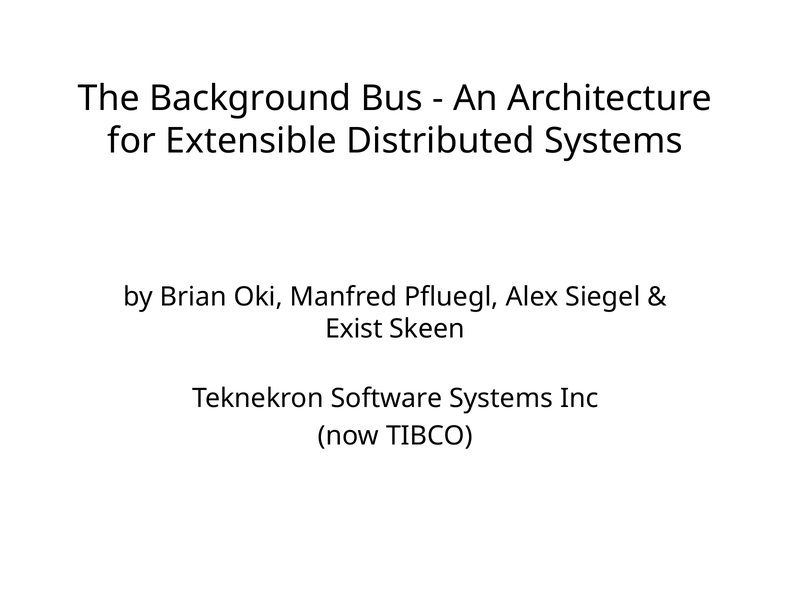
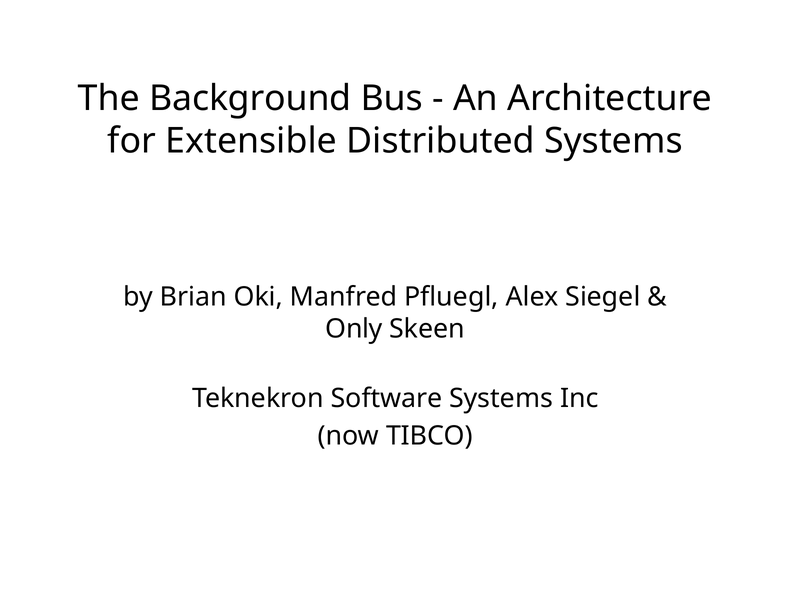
Exist: Exist -> Only (354, 329)
